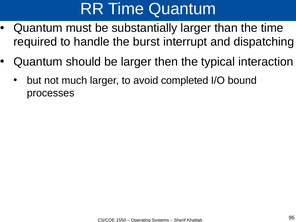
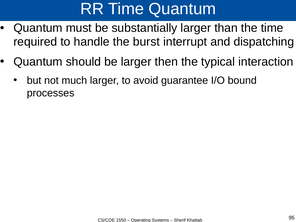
completed: completed -> guarantee (185, 80)
